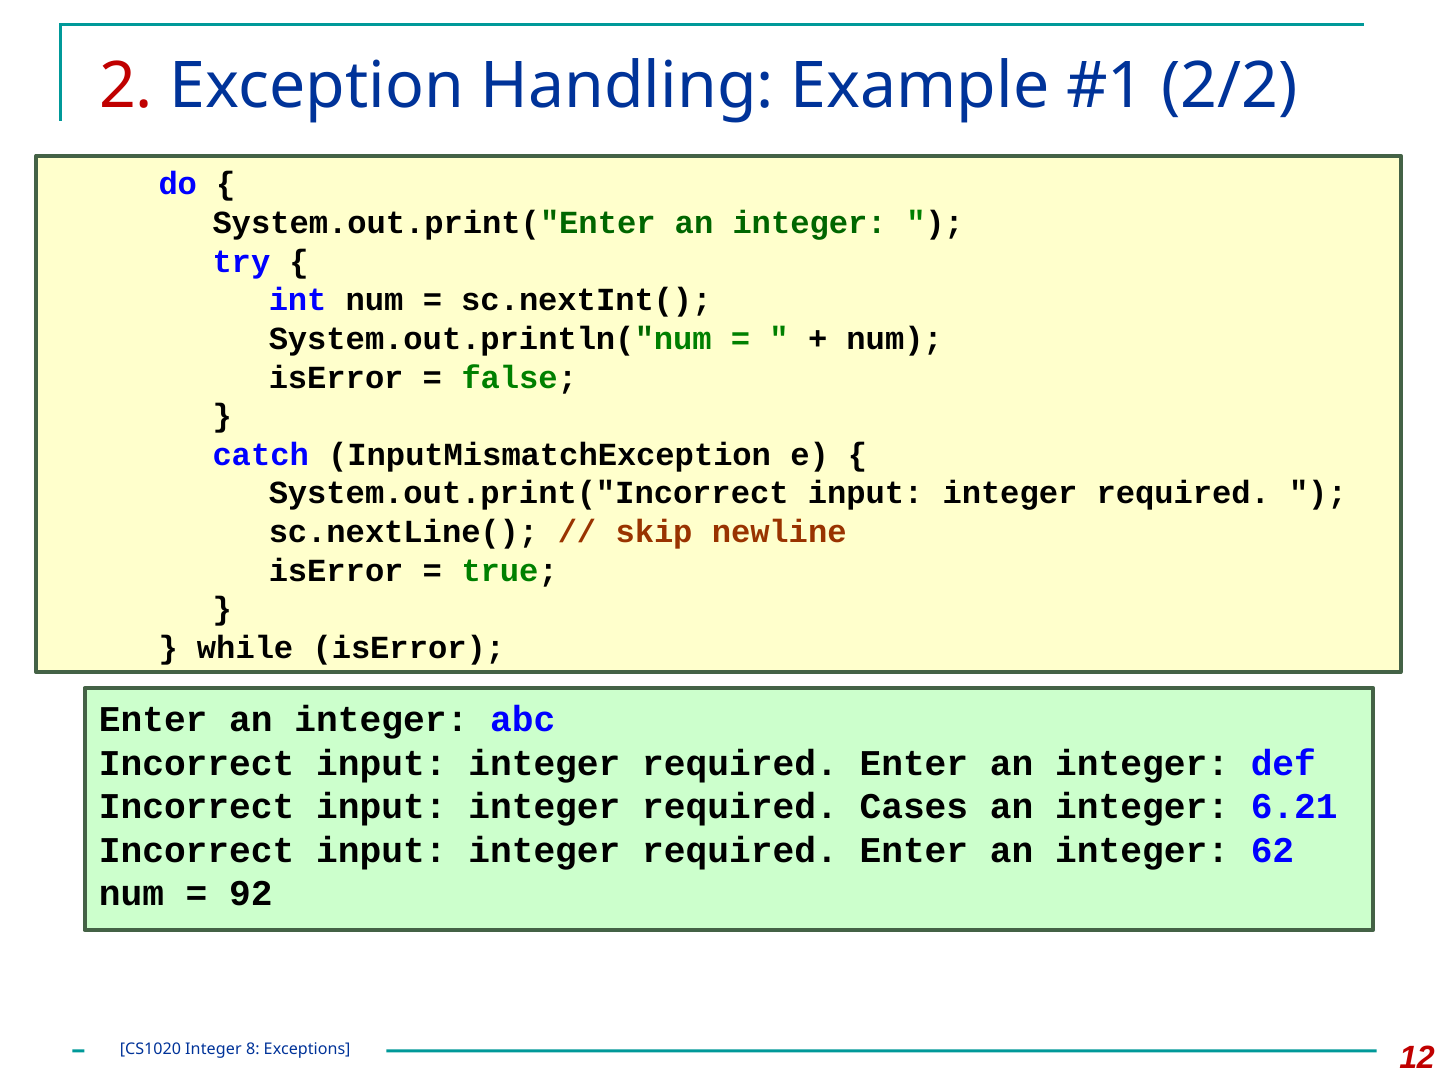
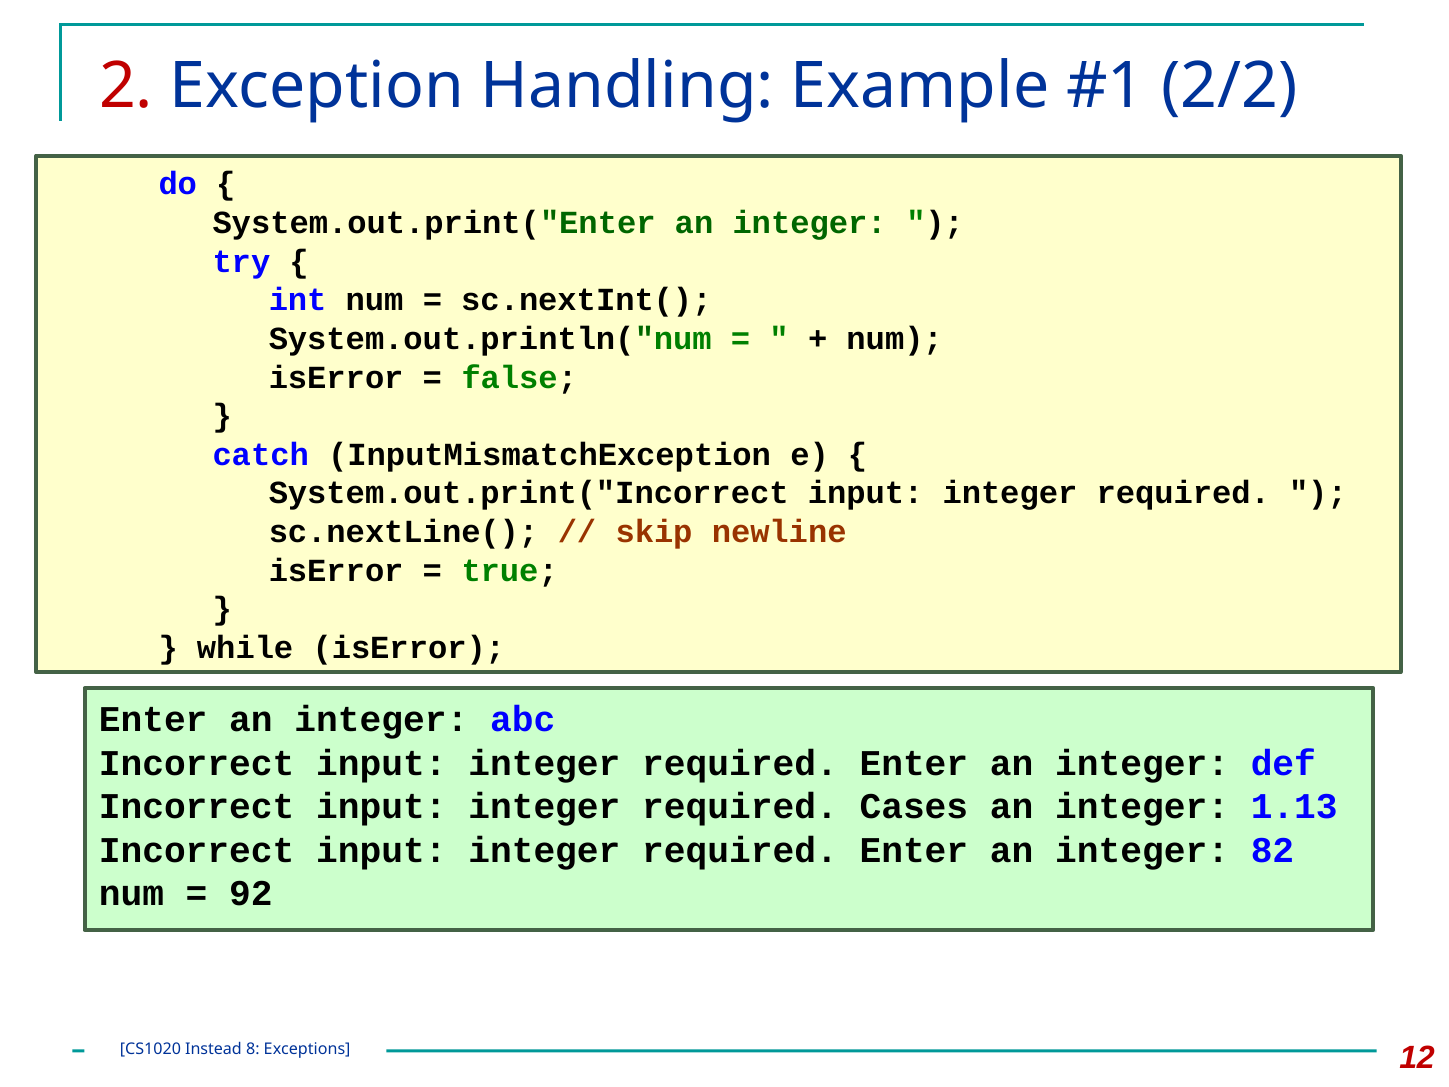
6.21: 6.21 -> 1.13 (1294, 807)
62: 62 -> 82 (1272, 850)
CS1020 Integer: Integer -> Instead (213, 1049)
